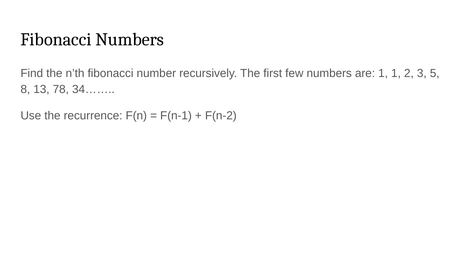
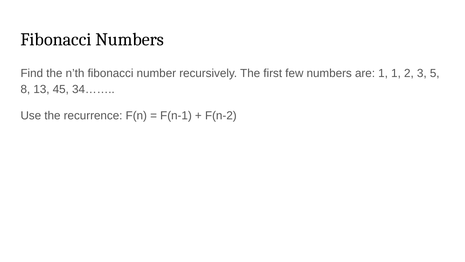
78: 78 -> 45 (61, 89)
